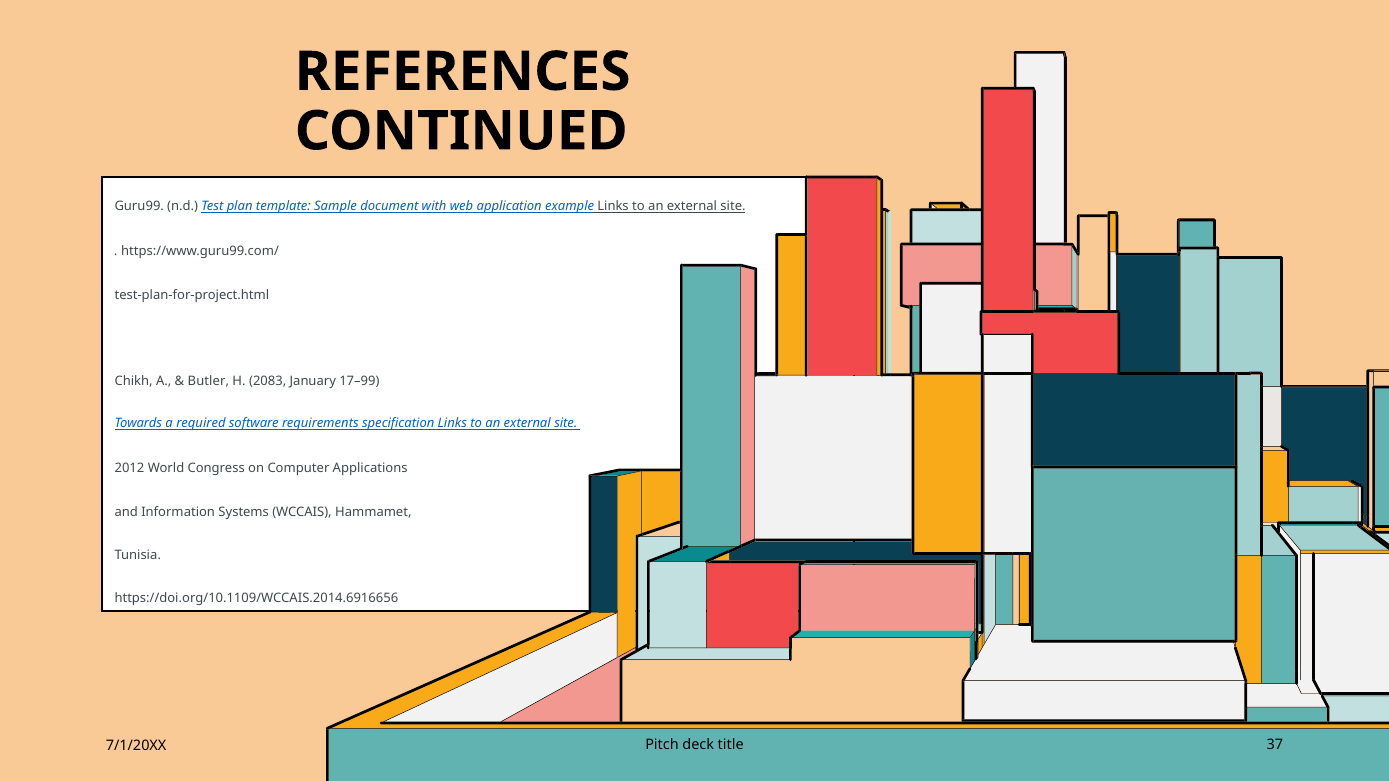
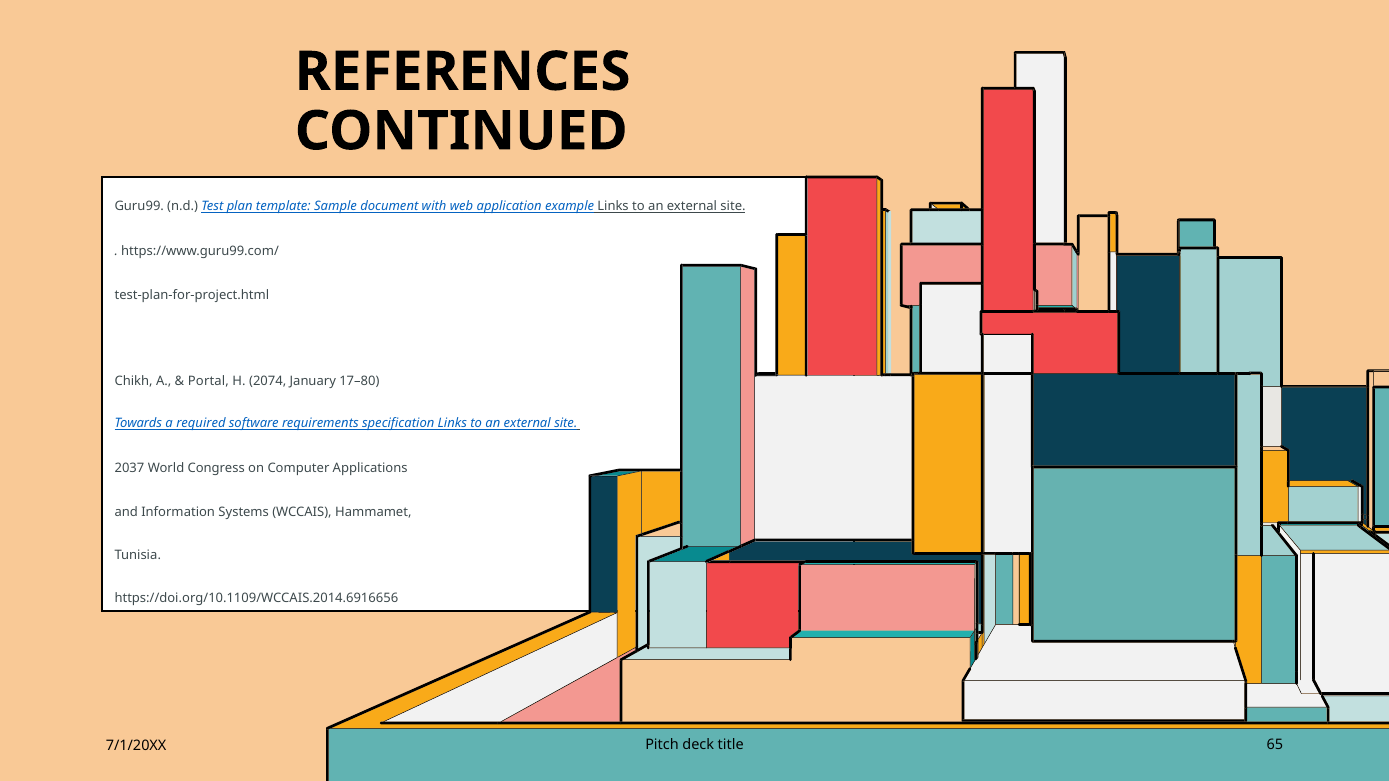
Butler: Butler -> Portal (208, 382)
2083: 2083 -> 2074 (268, 382)
17–99: 17–99 -> 17–80 (359, 382)
2012: 2012 -> 2037 (129, 469)
37: 37 -> 65 (1275, 745)
